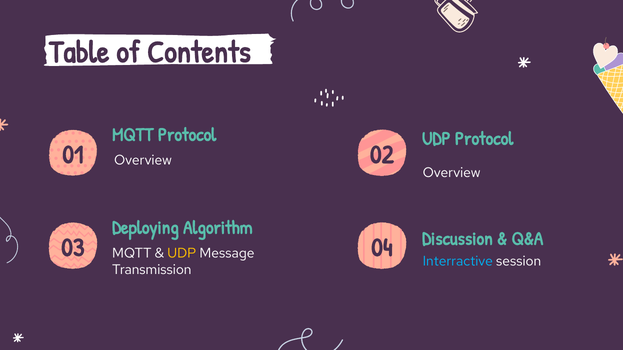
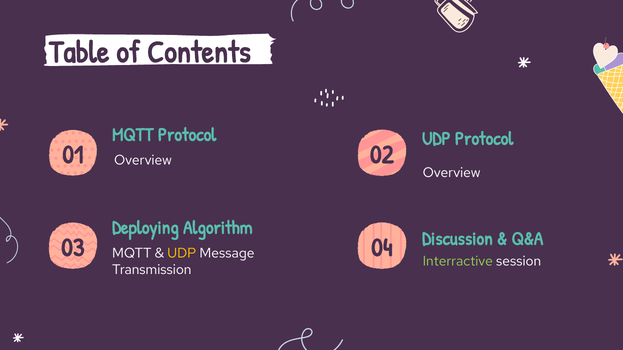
Interractive colour: light blue -> light green (458, 262)
